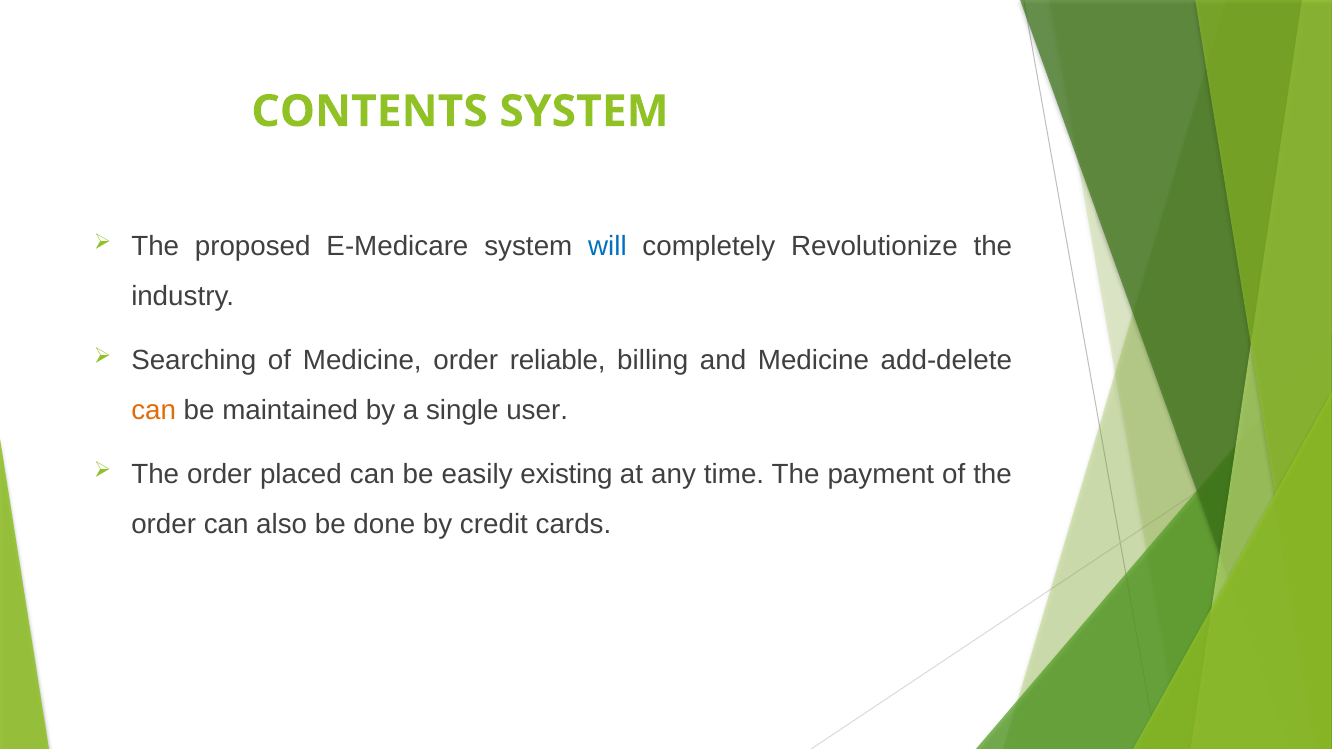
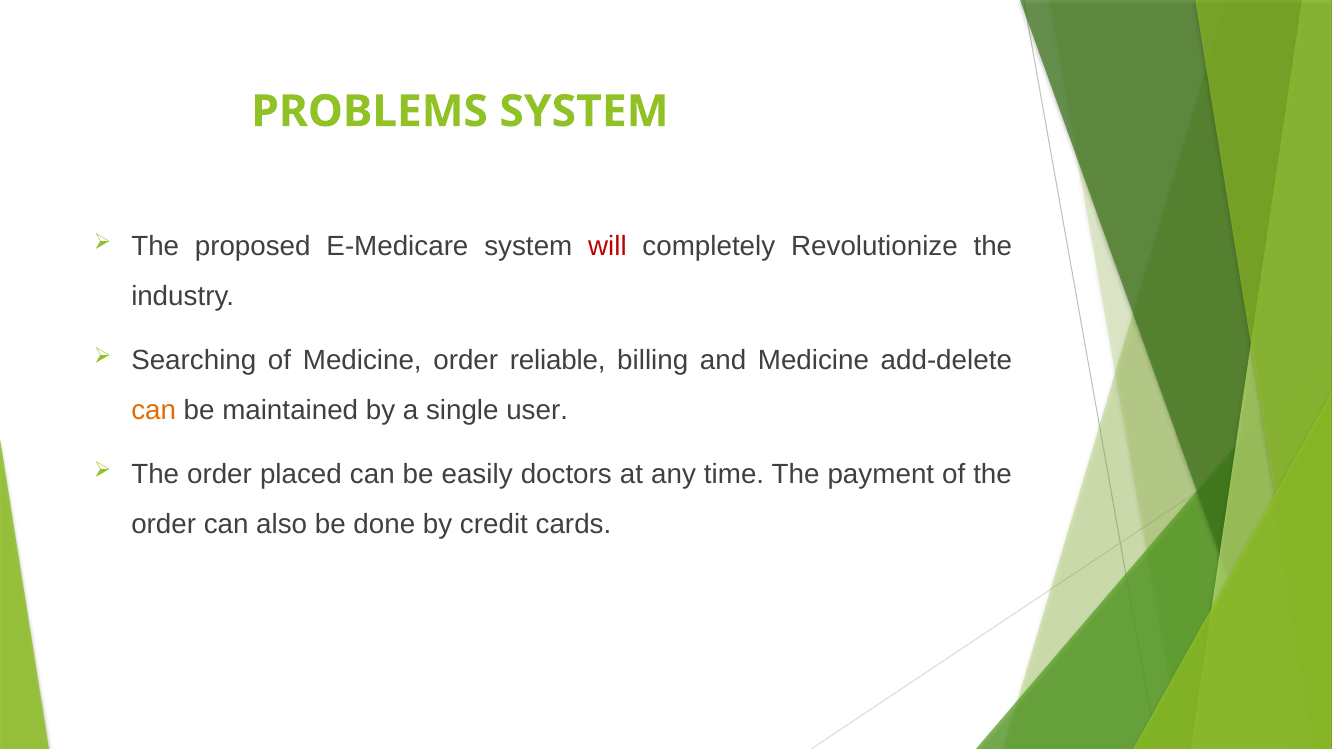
CONTENTS: CONTENTS -> PROBLEMS (370, 111)
will colour: blue -> red (607, 247)
existing: existing -> doctors (566, 475)
